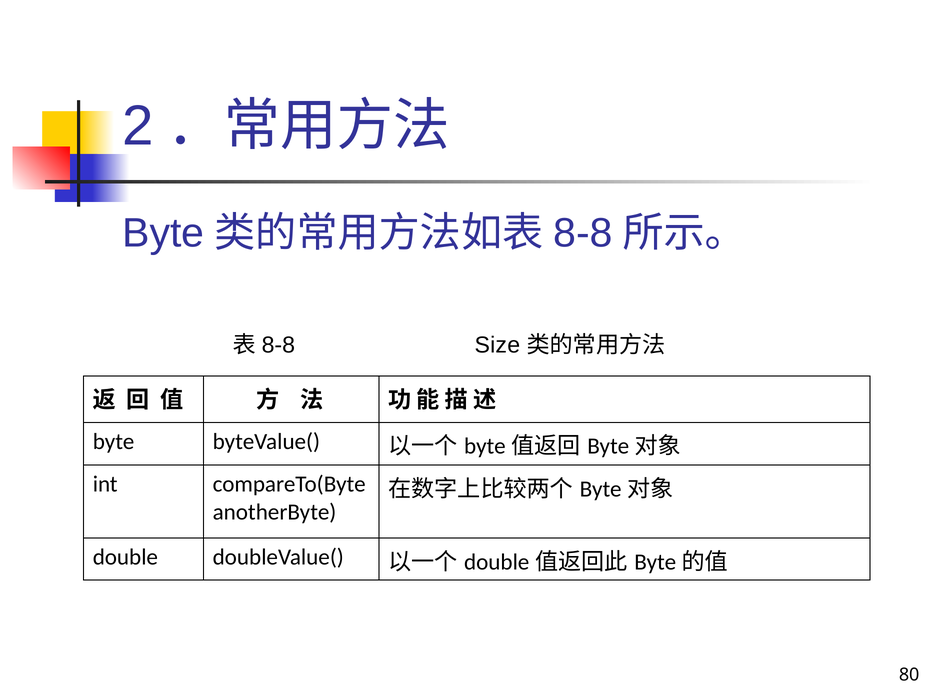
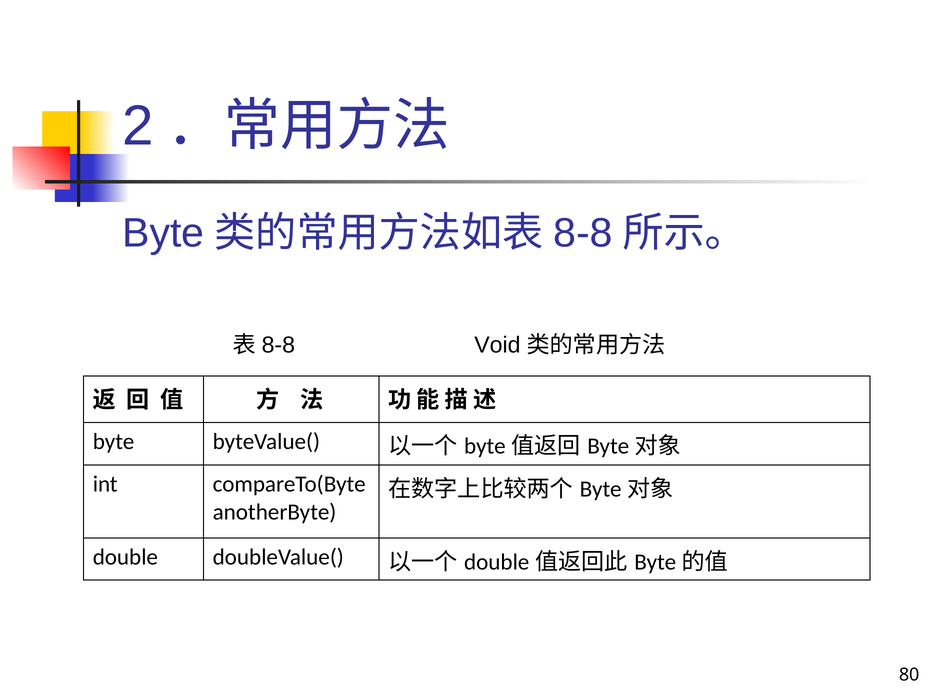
Size: Size -> Void (497, 345)
